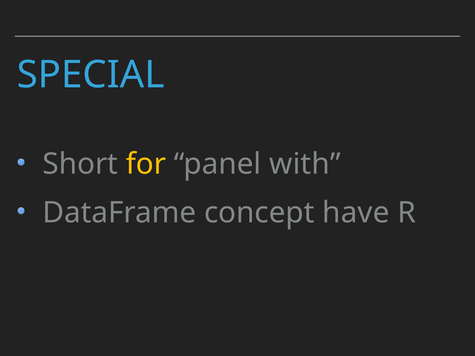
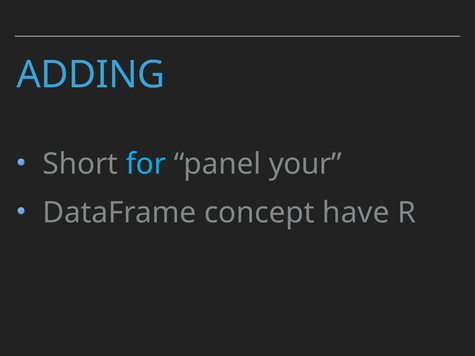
SPECIAL: SPECIAL -> ADDING (91, 75)
for colour: yellow -> light blue (146, 164)
with: with -> your (305, 164)
